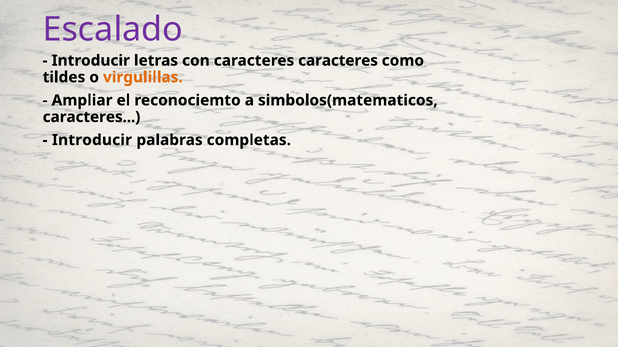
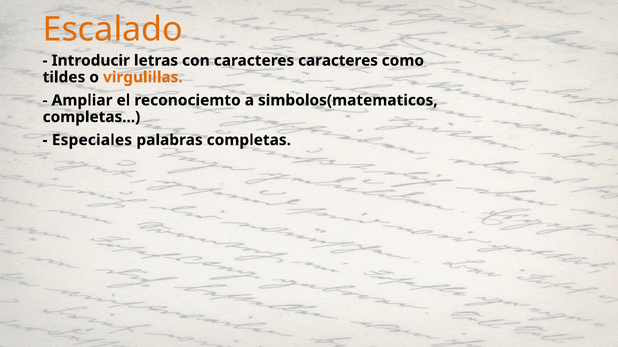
Escalado colour: purple -> orange (113, 30)
caracteres: caracteres -> completas (92, 117)
Introducir: Introducir -> Especiales (92, 140)
